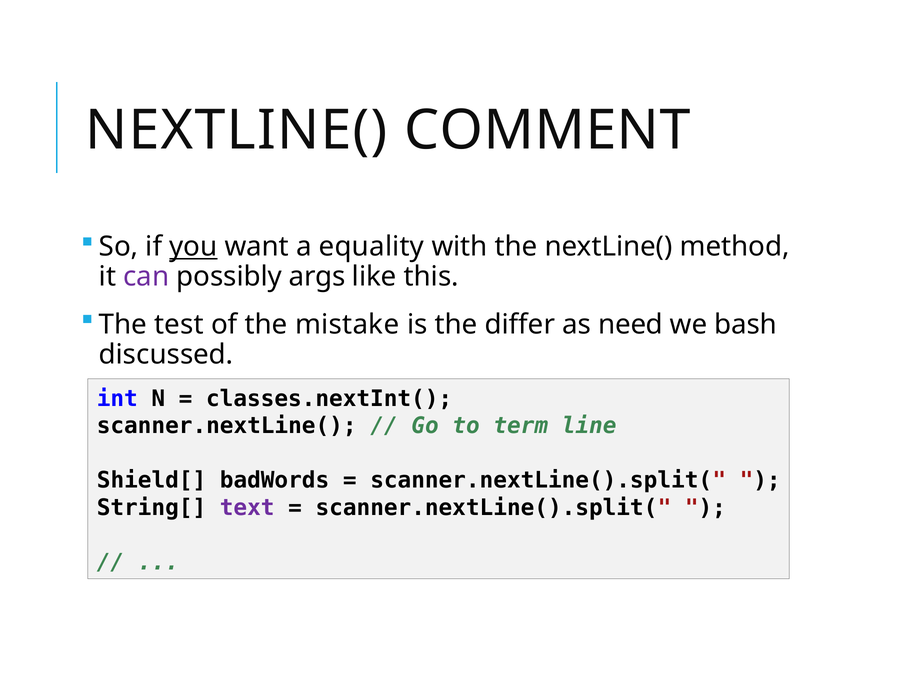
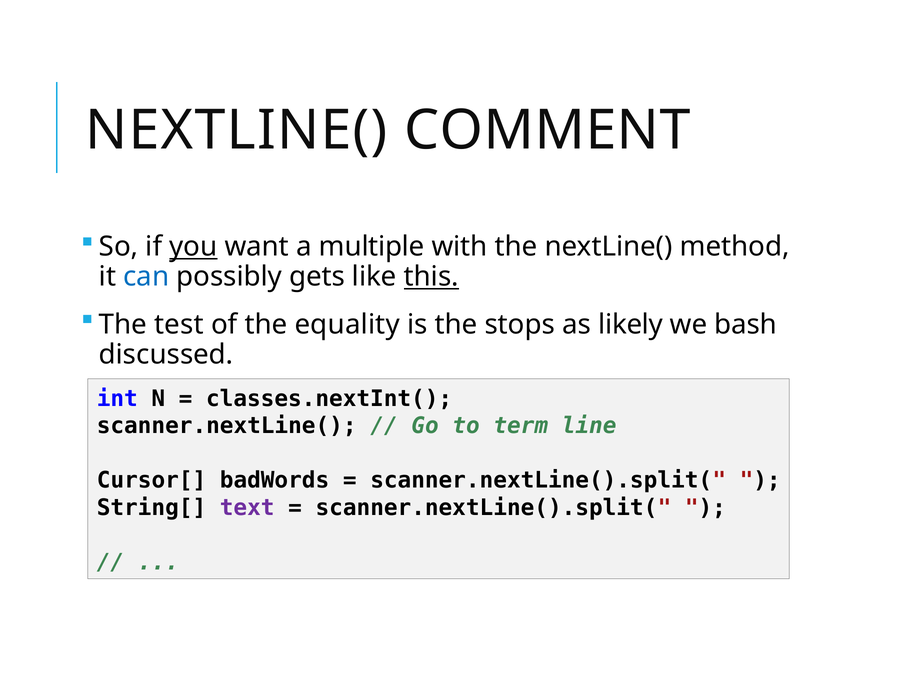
equality: equality -> multiple (372, 247)
can colour: purple -> blue (146, 277)
args: args -> gets (317, 277)
this underline: none -> present (431, 277)
mistake: mistake -> equality (347, 324)
differ: differ -> stops (520, 324)
need: need -> likely (631, 324)
Shield[: Shield[ -> Cursor[ (152, 480)
